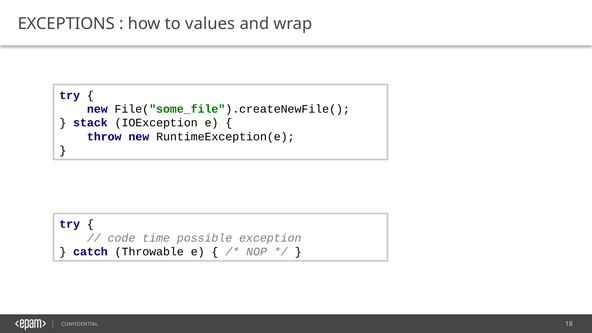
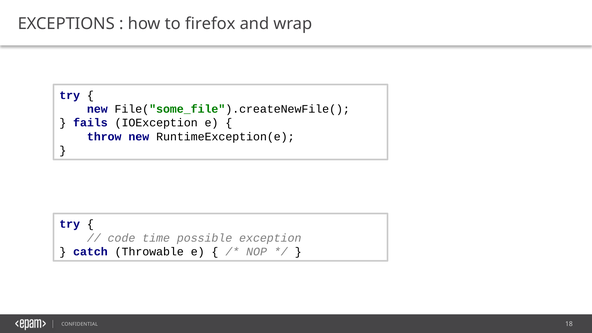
values: values -> firefox (210, 24)
stack: stack -> fails (90, 123)
